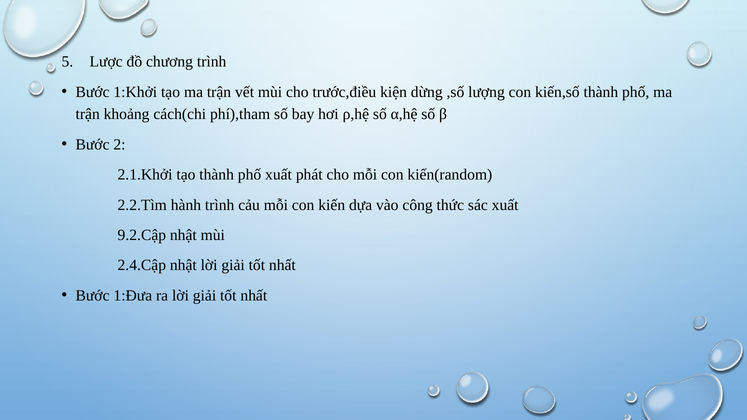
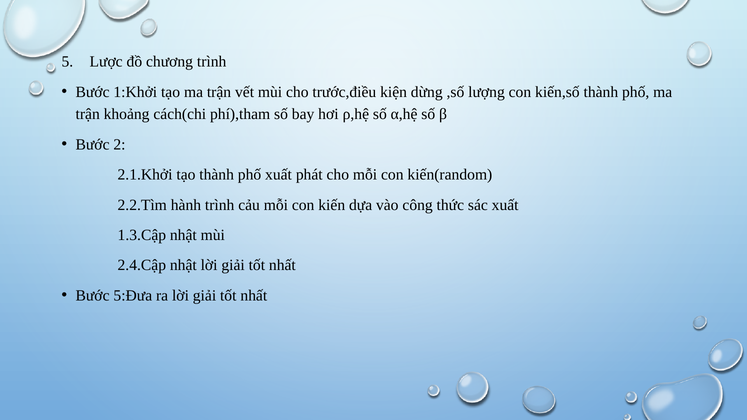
9.2.Cập: 9.2.Cập -> 1.3.Cập (142, 235)
1:Đưa: 1:Đưa -> 5:Đưa (133, 296)
